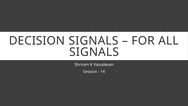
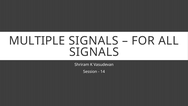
DECISION: DECISION -> MULTIPLE (37, 41)
